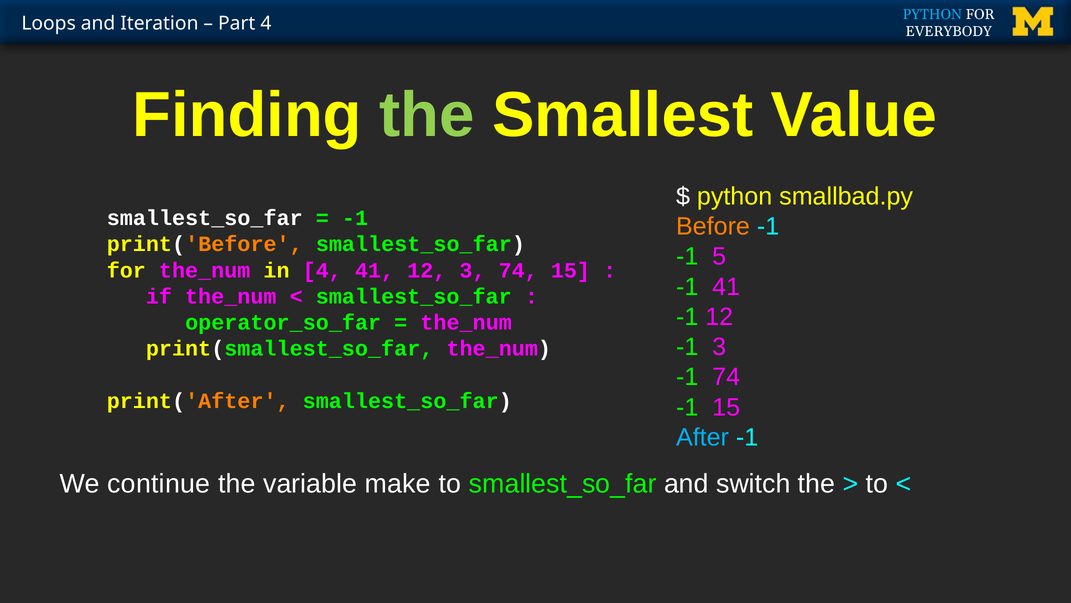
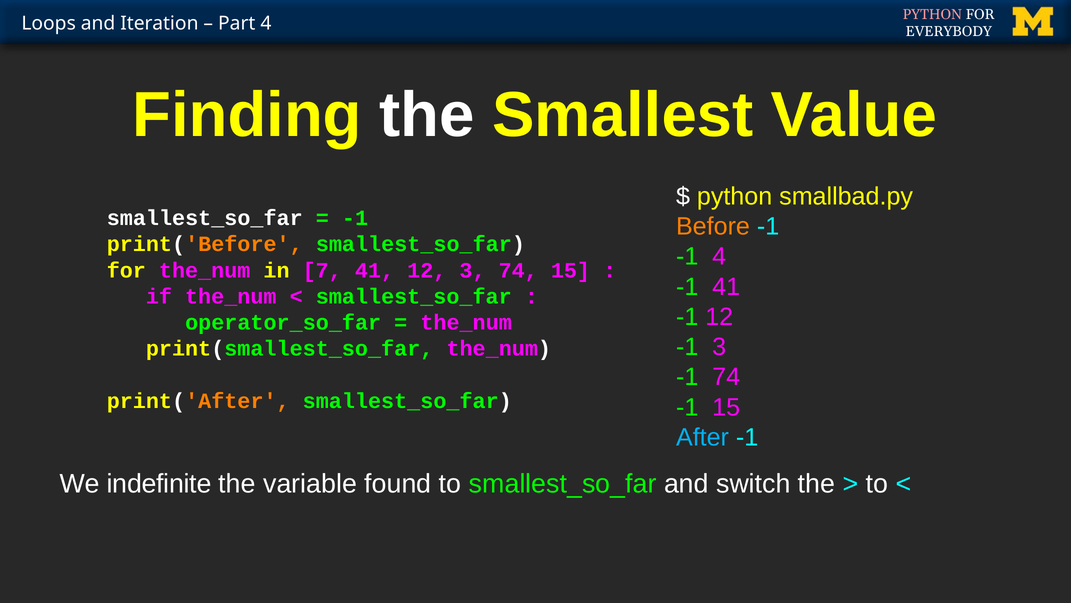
PYTHON colour: light blue -> pink (932, 15)
the colour: light green -> white (427, 115)
-1 5: 5 -> 4 (719, 256)
in 4: 4 -> 7 (322, 270)
continue: continue -> indefinite (159, 483)
make: make -> found (398, 483)
